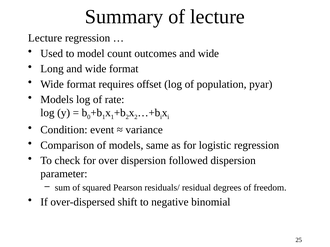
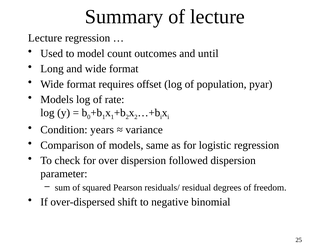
outcomes and wide: wide -> until (208, 54)
event: event -> years (102, 130)
